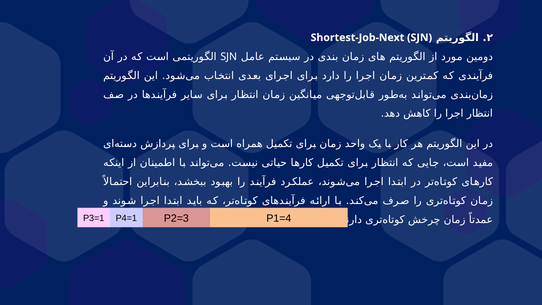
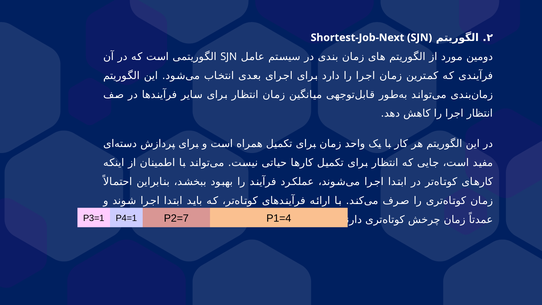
P2=3: P2=3 -> P2=7 (176, 218)
